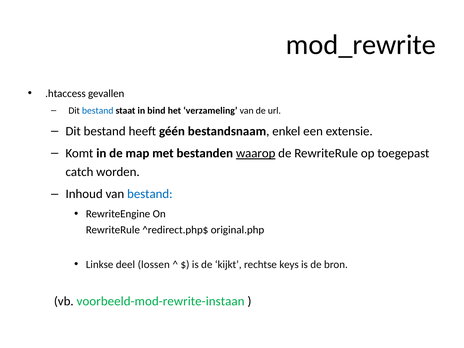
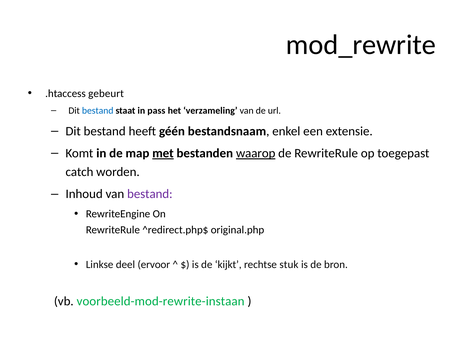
gevallen: gevallen -> gebeurt (106, 93)
bind: bind -> pass (156, 111)
met underline: none -> present (163, 153)
bestand colour: blue -> purple (150, 194)
lossen: lossen -> ervoor (154, 264)
keys: keys -> stuk (289, 264)
